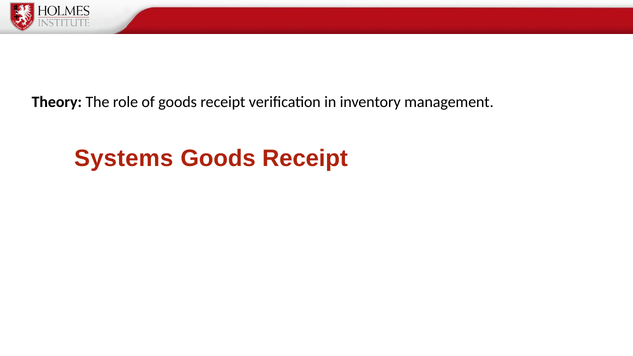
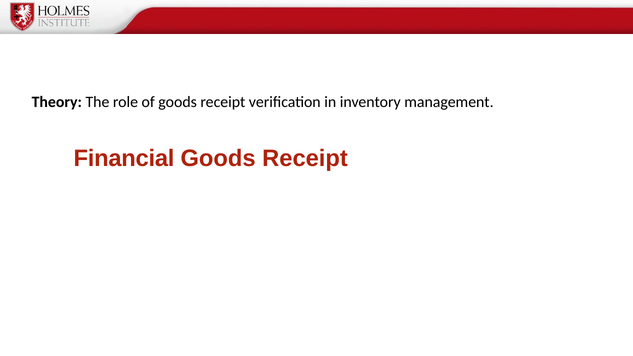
Systems: Systems -> Financial (124, 159)
